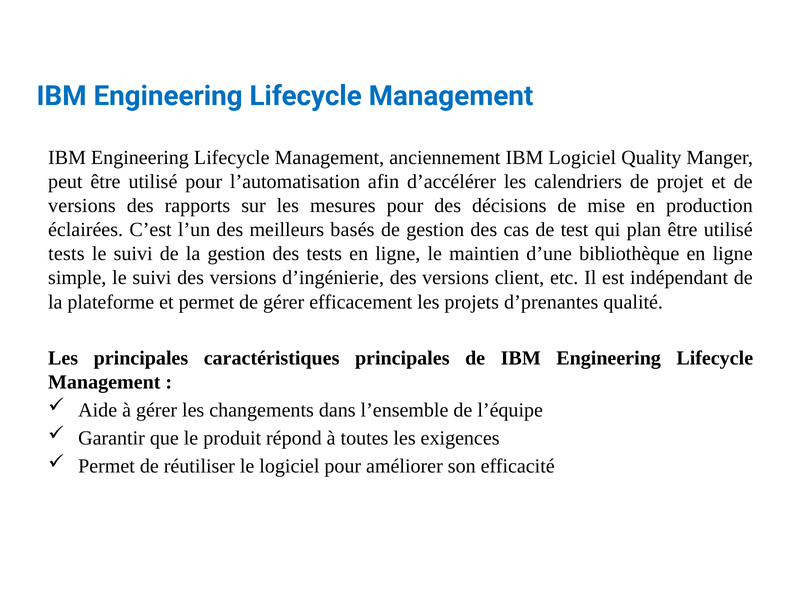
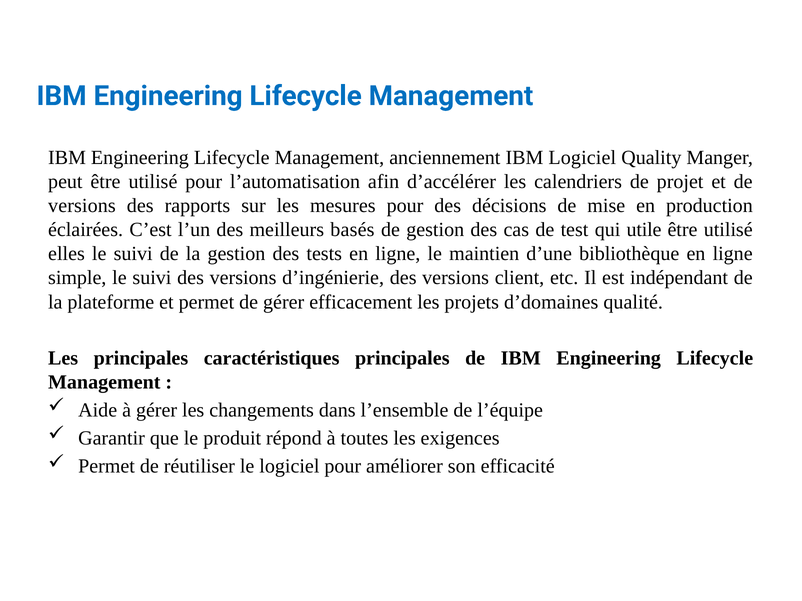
plan: plan -> utile (644, 230)
tests: tests -> elles (66, 254)
d’prenantes: d’prenantes -> d’domaines (551, 302)
